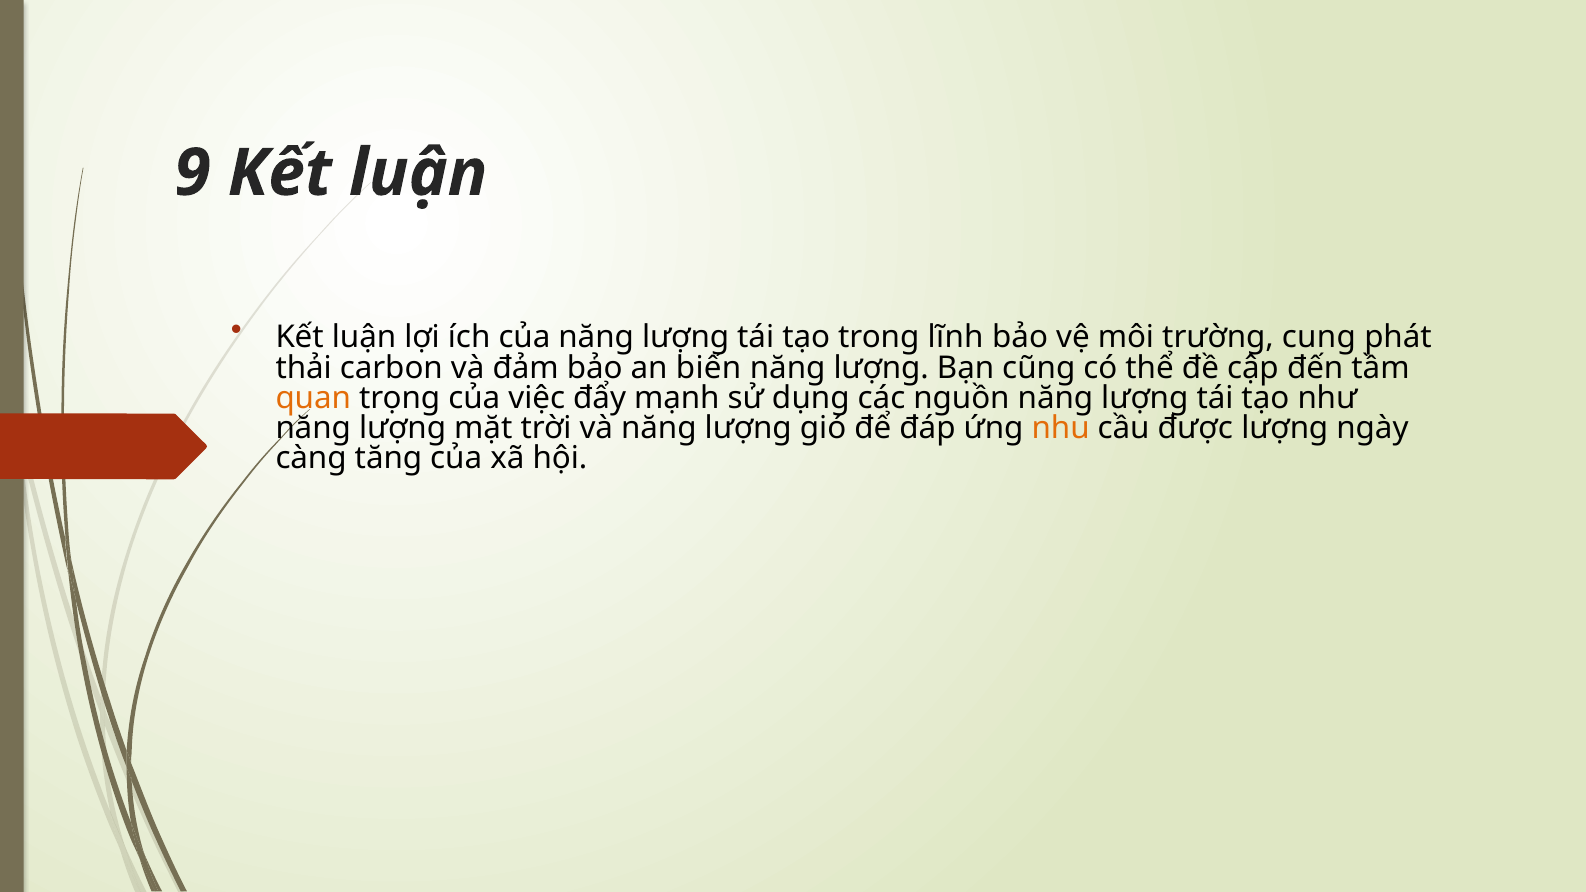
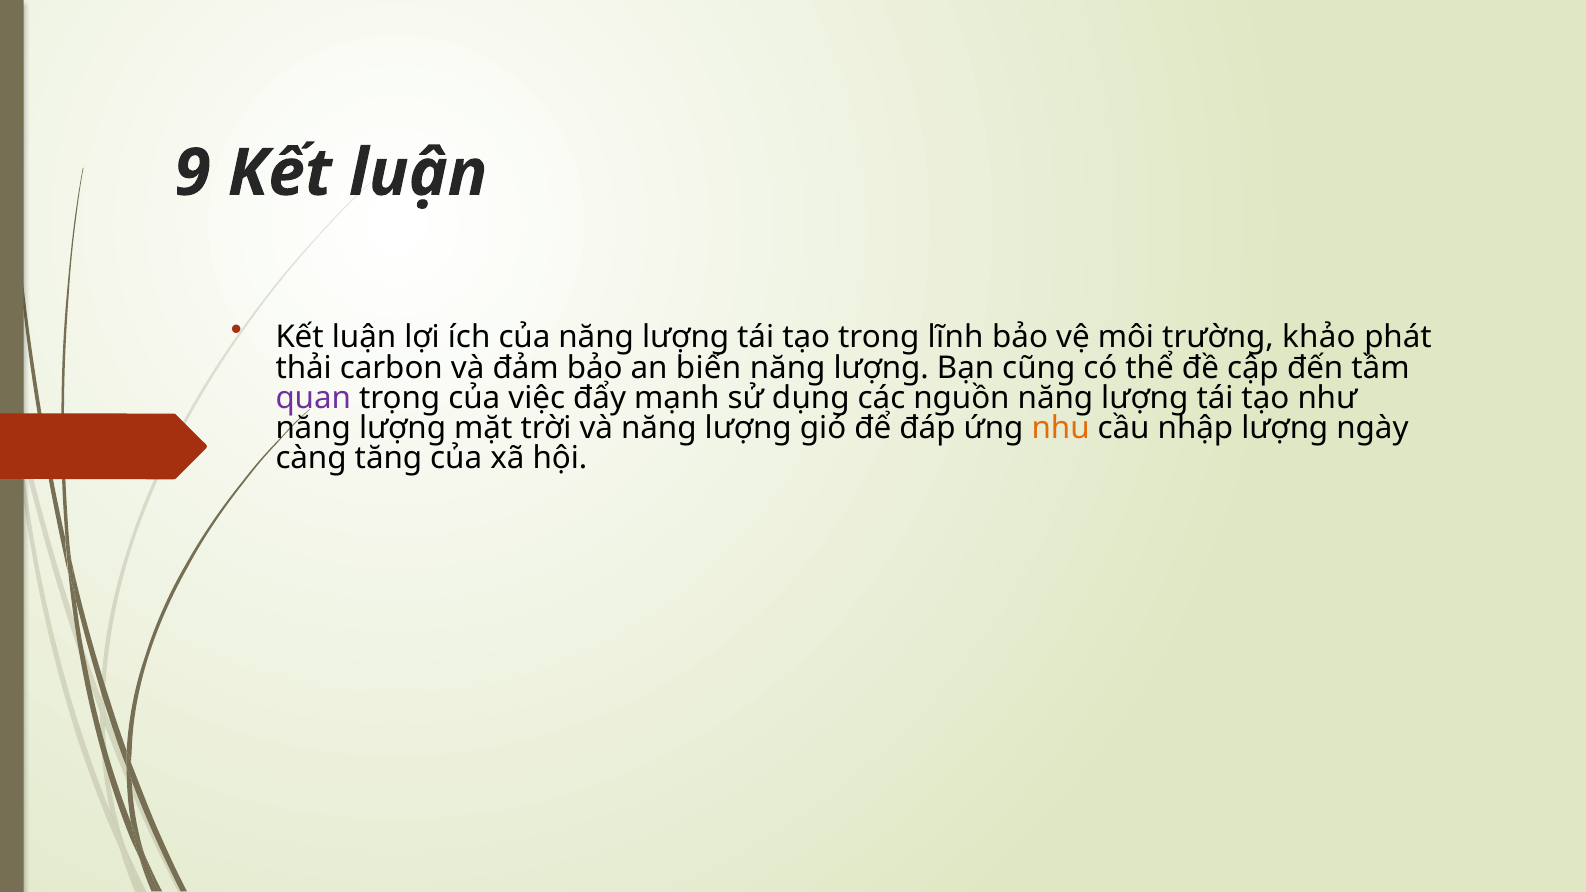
cung: cung -> khảo (1319, 338)
quan colour: orange -> purple (313, 398)
được: được -> nhập (1195, 428)
